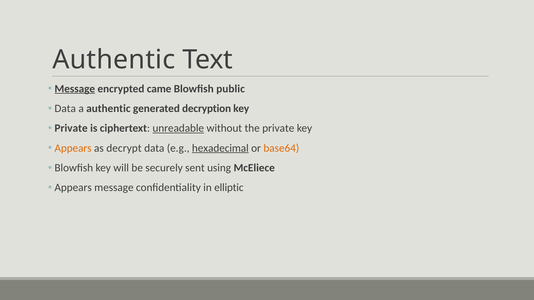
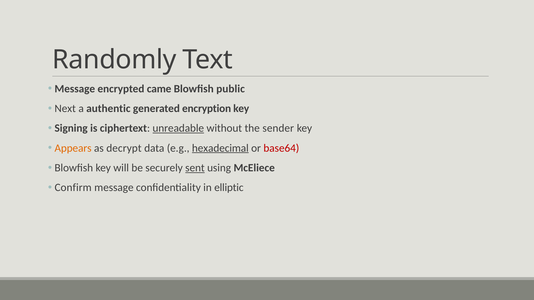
Authentic: Authentic -> Randomly (114, 60)
Message underline: present -> none (75, 89)
Data: Data -> Next (65, 109)
decryption: decryption -> encryption (207, 109)
Private: Private -> Signing (71, 128)
the private: private -> sender (278, 128)
base64 colour: orange -> red (281, 148)
sent underline: none -> present (195, 168)
Appears: Appears -> Confirm (73, 188)
